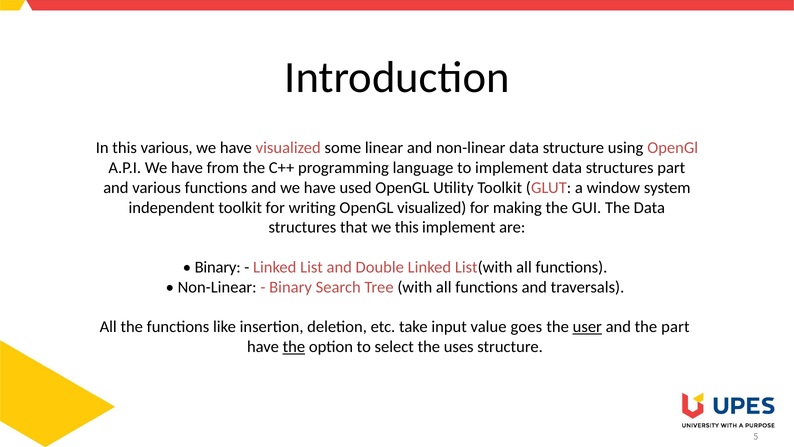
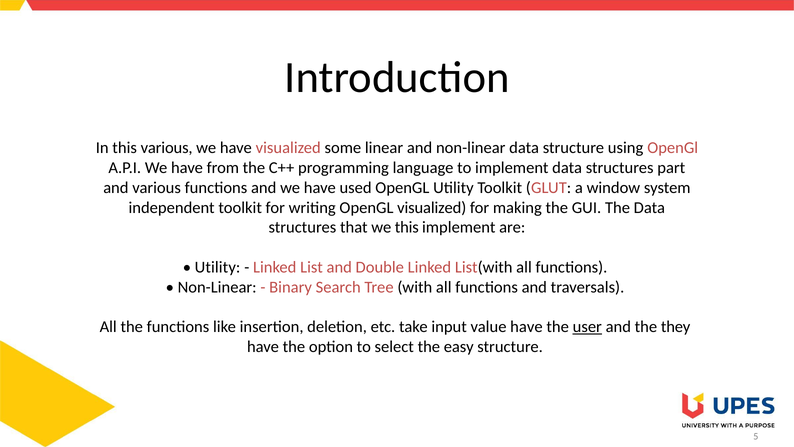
Binary: Binary -> Utility (218, 267)
value goes: goes -> have (526, 327)
the part: part -> they (676, 327)
the underline: present -> none (294, 346)
uses: uses -> easy (459, 346)
